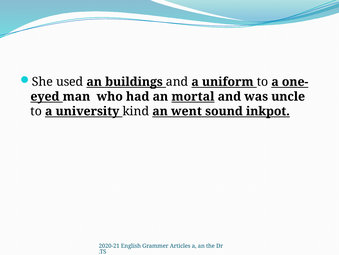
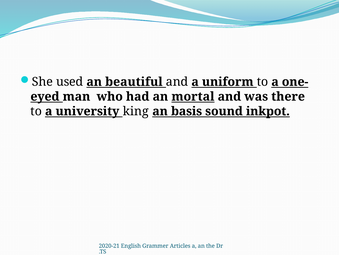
buildings: buildings -> beautiful (134, 82)
uncle: uncle -> there (288, 96)
kind: kind -> king (136, 111)
went: went -> basis (187, 111)
